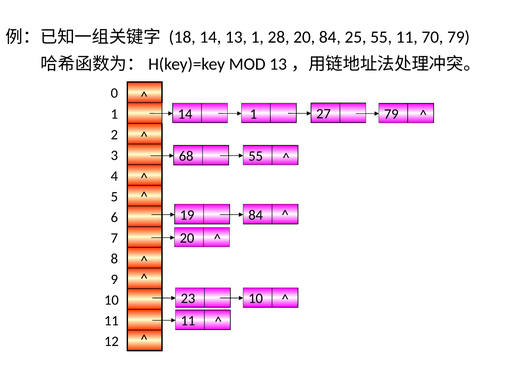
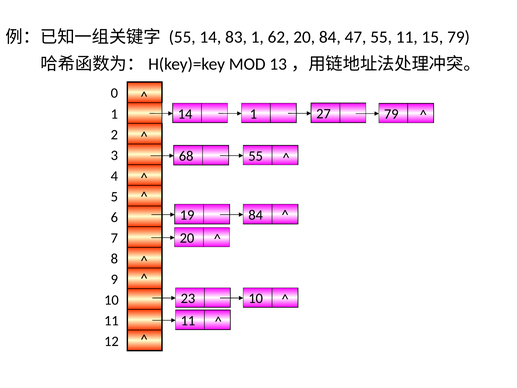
18: 18 -> 55 (182, 37)
13: 13 -> 83 (236, 37)
28: 28 -> 62 (279, 37)
25: 25 -> 47 (355, 37)
70: 70 -> 15 (432, 37)
